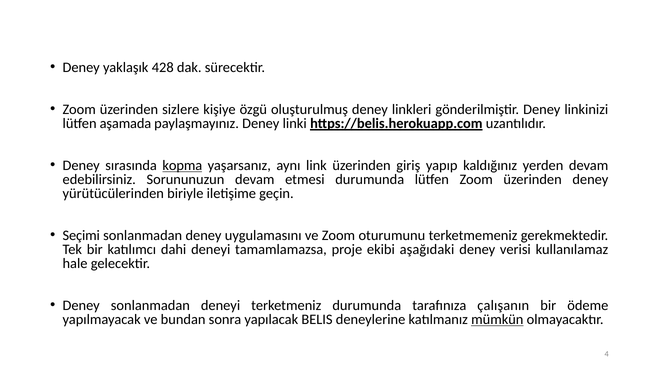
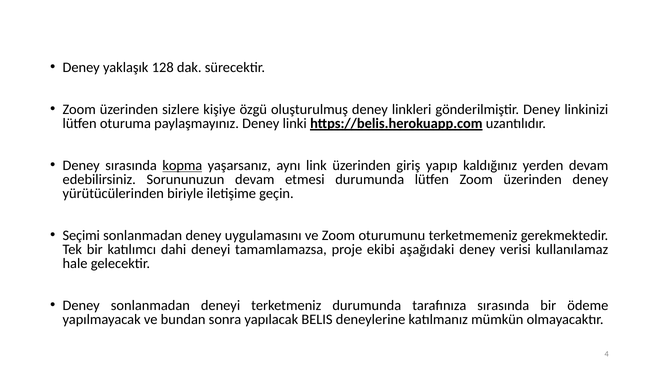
428: 428 -> 128 (163, 67)
aşamada: aşamada -> oturuma (125, 123)
tarafınıza çalışanın: çalışanın -> sırasında (503, 305)
mümkün underline: present -> none (497, 319)
